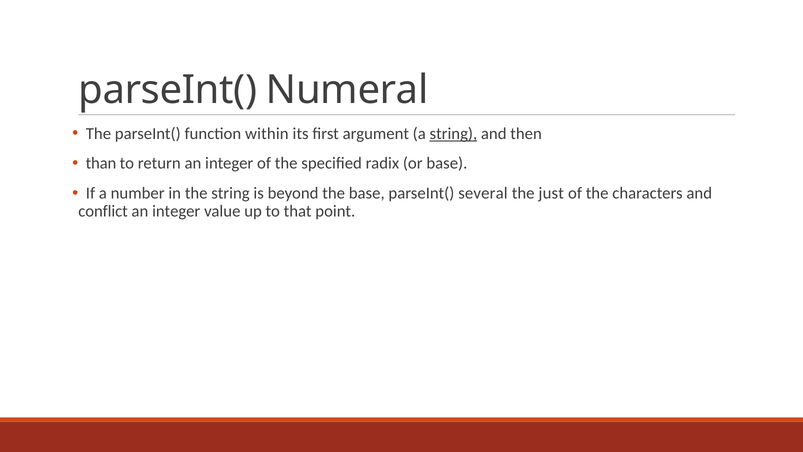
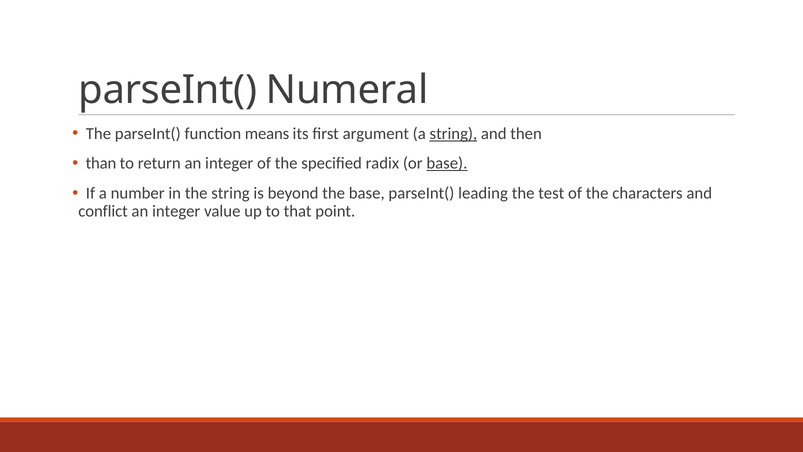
within: within -> means (267, 134)
base underline: none -> present (447, 163)
several: several -> leading (483, 193)
just: just -> test (551, 193)
